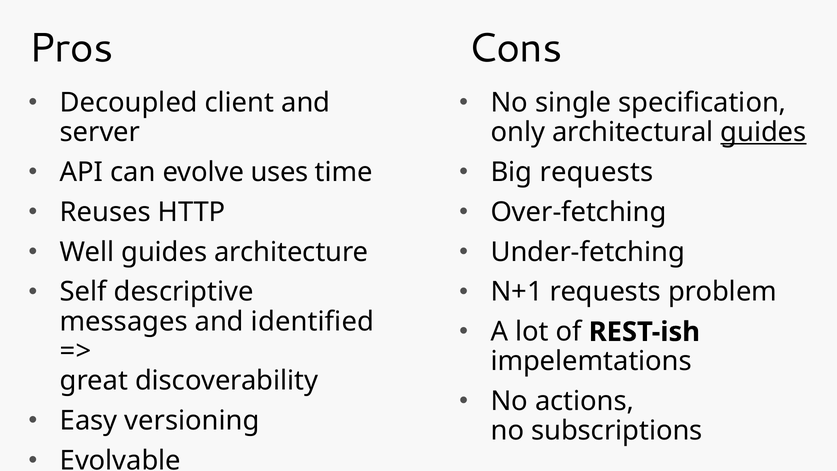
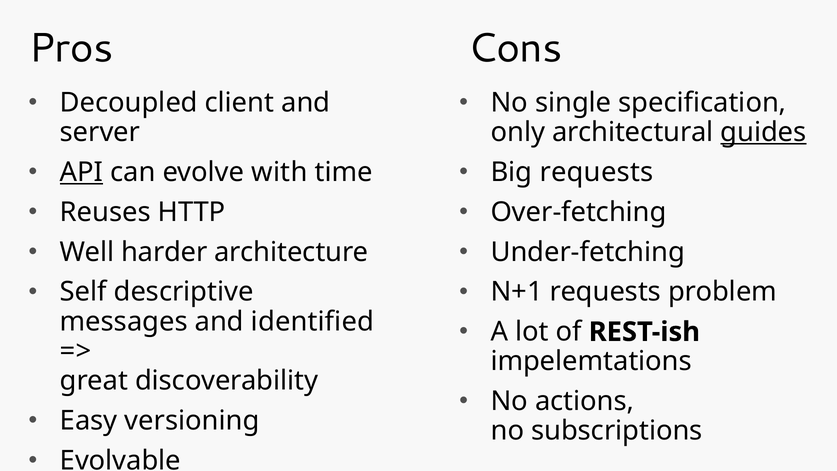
API underline: none -> present (82, 172)
uses: uses -> with (279, 172)
Well guides: guides -> harder (164, 252)
